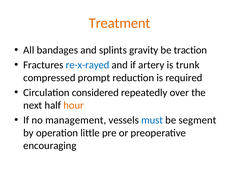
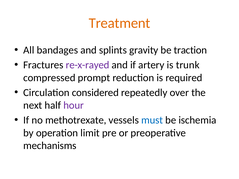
re-x-rayed colour: blue -> purple (88, 65)
hour colour: orange -> purple (74, 105)
management: management -> methotrexate (76, 120)
segment: segment -> ischemia (197, 120)
little: little -> limit (90, 133)
encouraging: encouraging -> mechanisms (50, 146)
